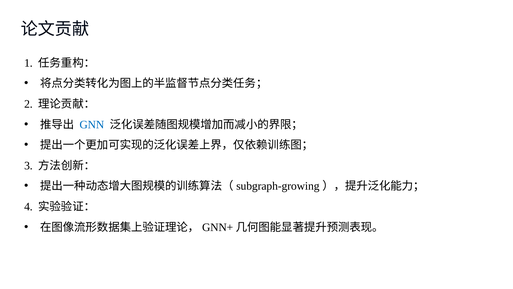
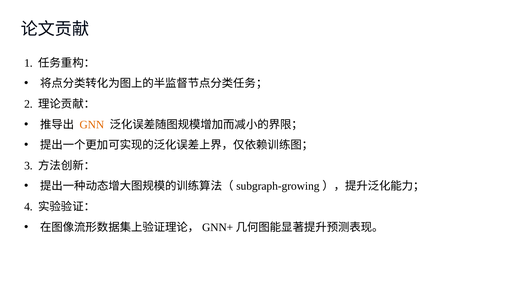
GNN colour: blue -> orange (92, 124)
